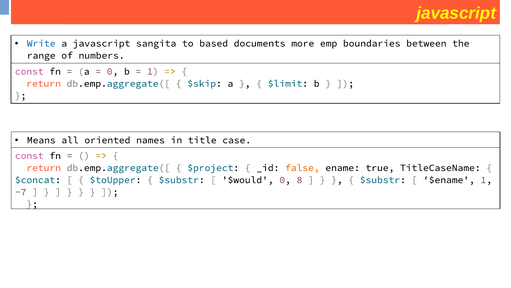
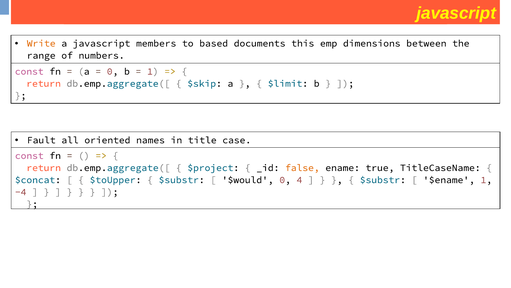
Write colour: blue -> orange (41, 43)
sangita: sangita -> members (156, 43)
more: more -> this (303, 43)
boundaries: boundaries -> dimensions (372, 43)
Means: Means -> Fault (41, 140)
8: 8 -> 4 (299, 180)
-7: -7 -> -4 (21, 192)
